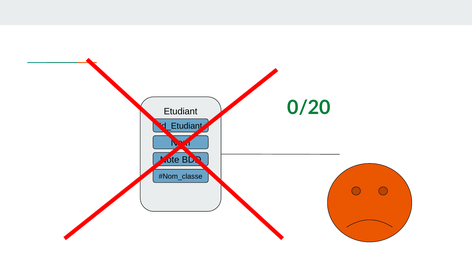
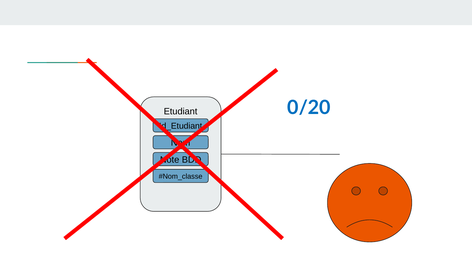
0/20 colour: green -> blue (309, 108)
